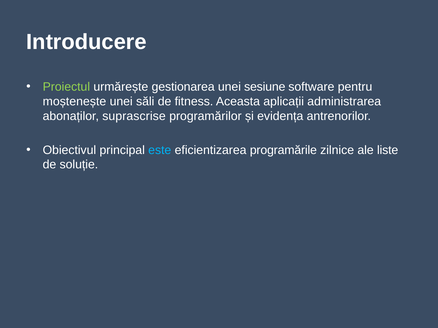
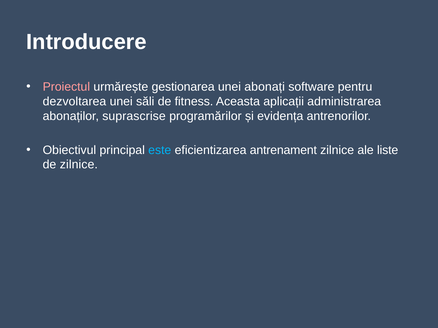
Proiectul colour: light green -> pink (66, 87)
sesiune: sesiune -> abonați (265, 87)
moștenește: moștenește -> dezvoltarea (74, 102)
programările: programările -> antrenament (283, 150)
de soluție: soluție -> zilnice (79, 165)
